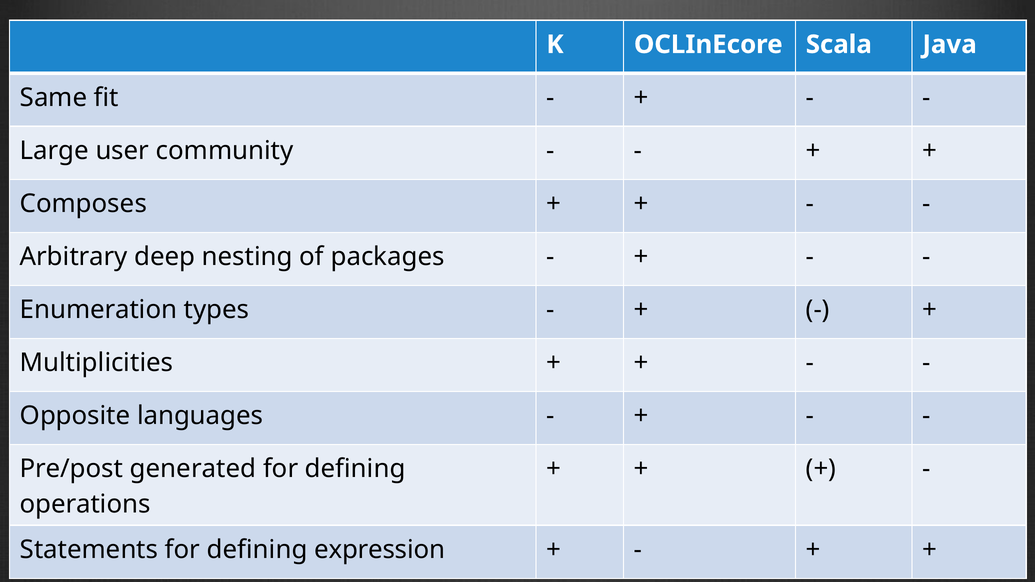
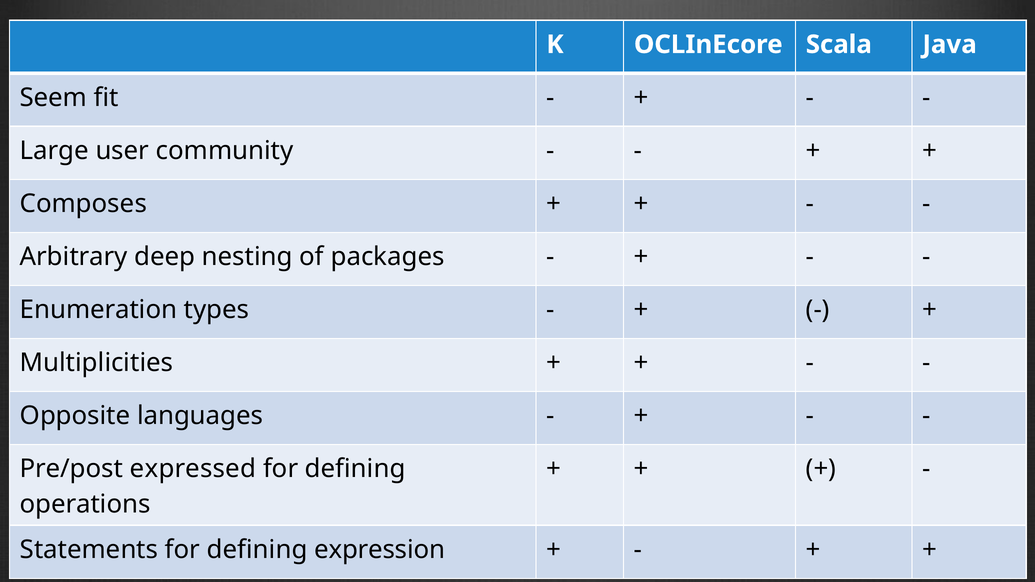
Same: Same -> Seem (54, 98)
generated: generated -> expressed (193, 469)
